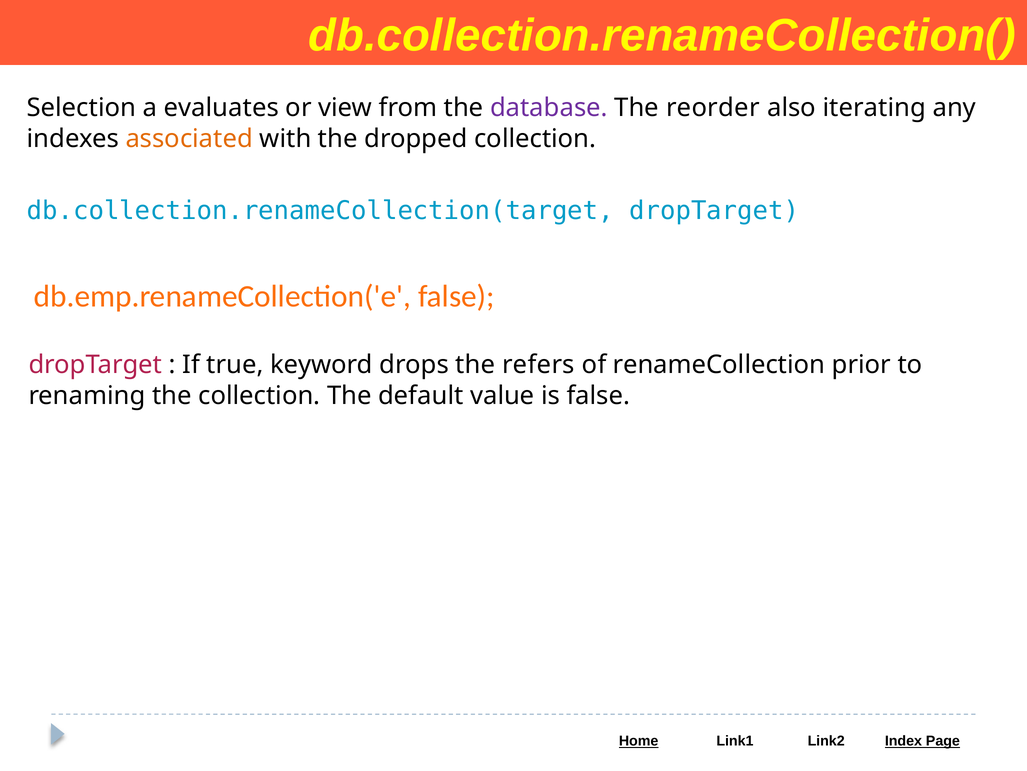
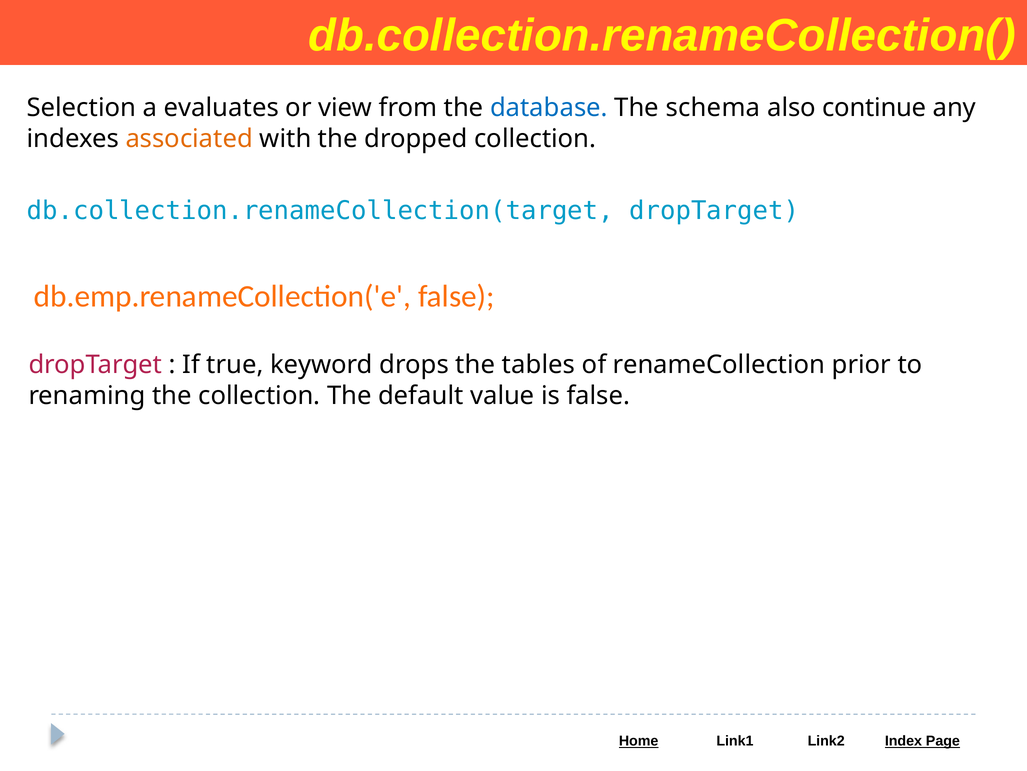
database colour: purple -> blue (549, 108)
reorder: reorder -> schema (713, 108)
iterating: iterating -> continue (874, 108)
refers: refers -> tables (538, 365)
